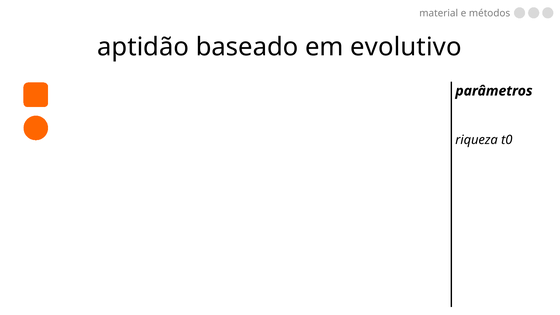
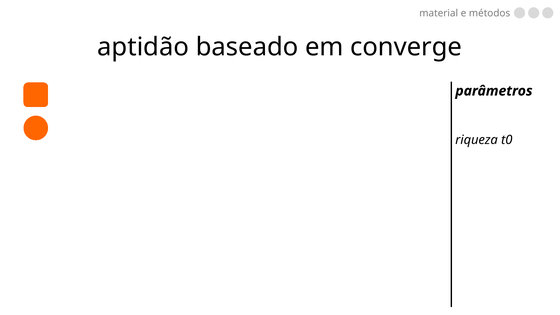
evolutivo: evolutivo -> converge (406, 47)
